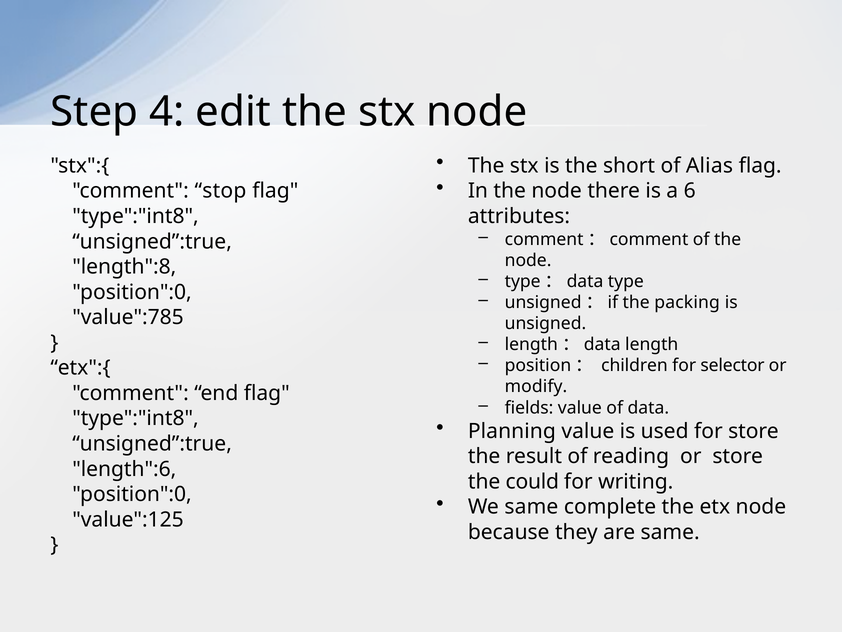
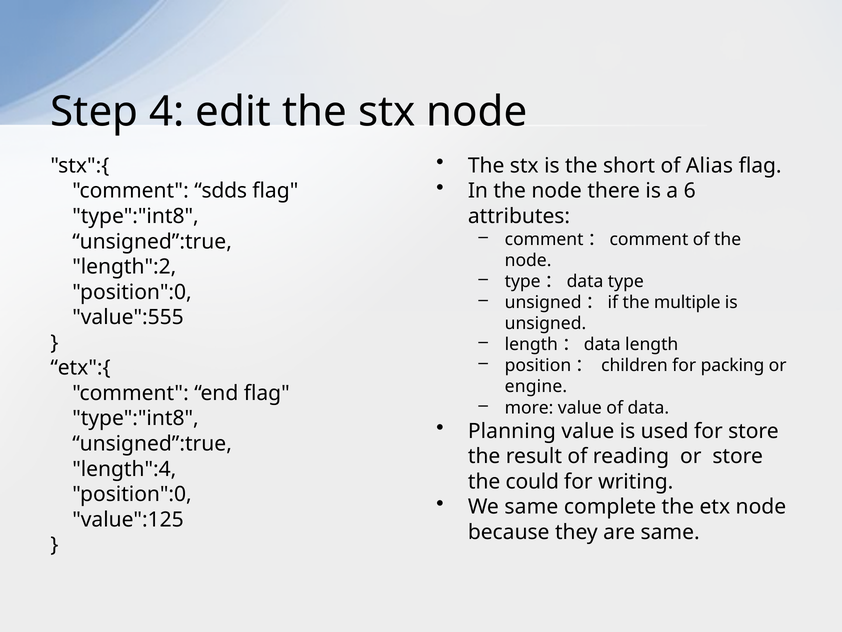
stop: stop -> sdds (221, 191)
length":8: length":8 -> length":2 (124, 267)
packing: packing -> multiple (687, 302)
value":785: value":785 -> value":555 (128, 317)
selector: selector -> packing (733, 365)
modify: modify -> engine (536, 386)
fields: fields -> more (529, 407)
length":6: length":6 -> length":4 (124, 469)
